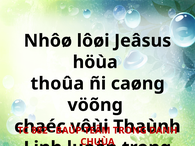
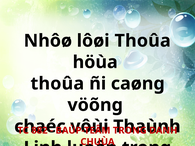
lôøi Jeâsus: Jeâsus -> Thoûa (143, 41)
